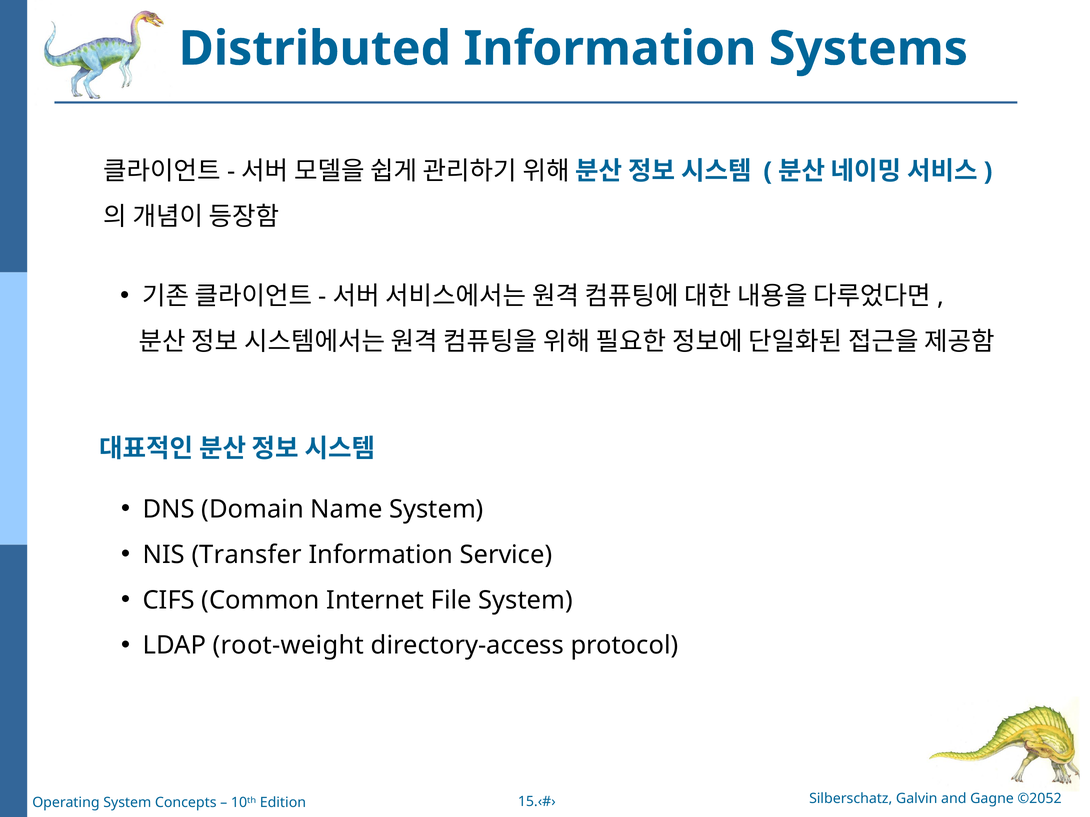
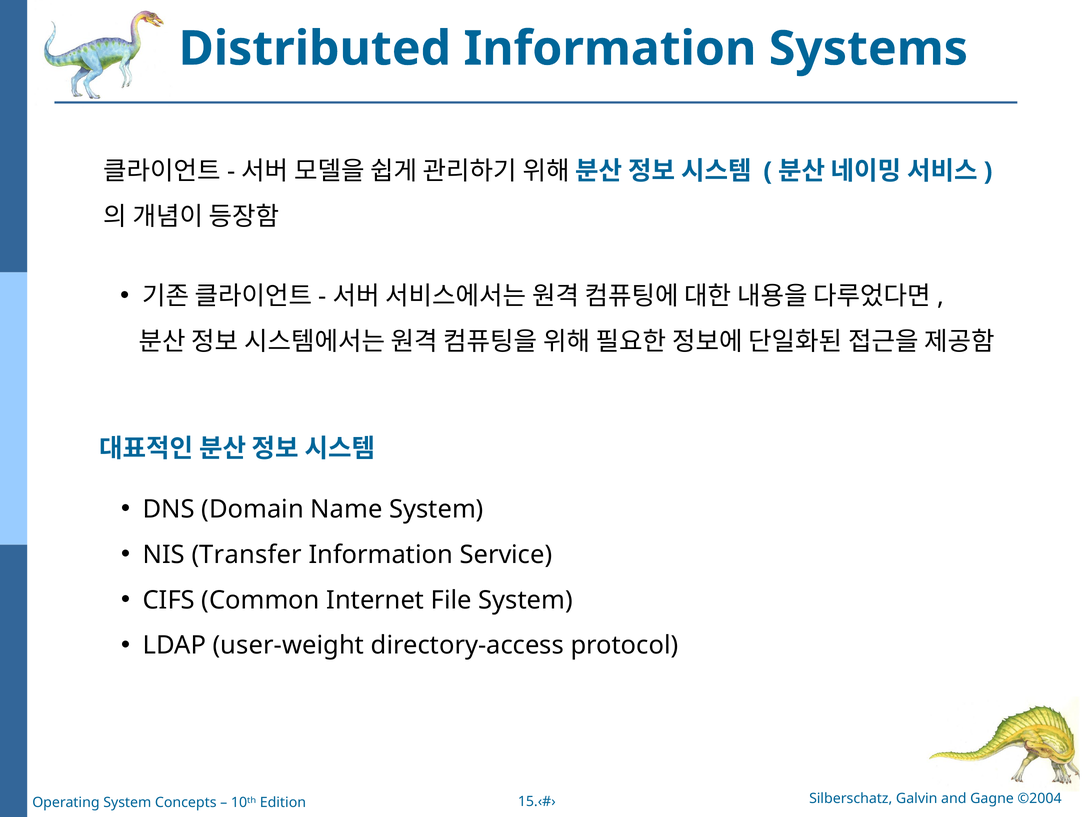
root-weight: root-weight -> user-weight (288, 646)
©2052: ©2052 -> ©2004 (1040, 799)
